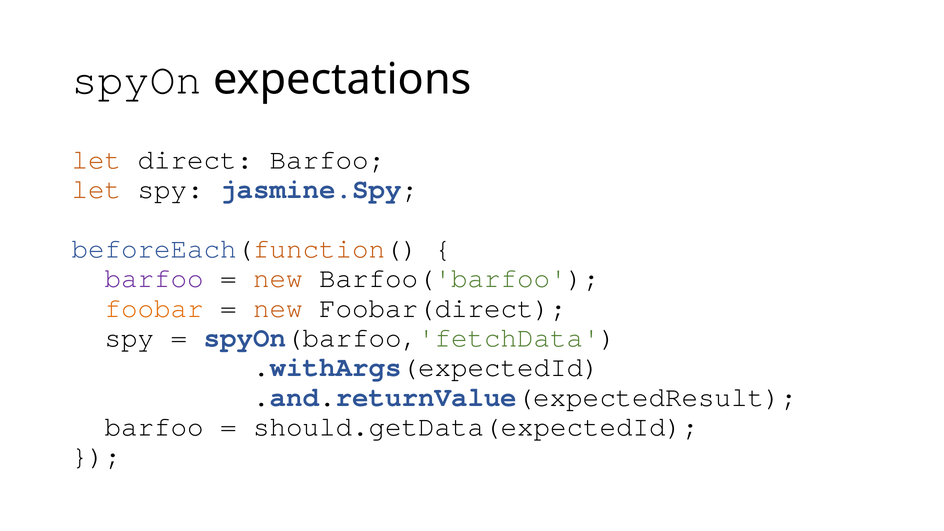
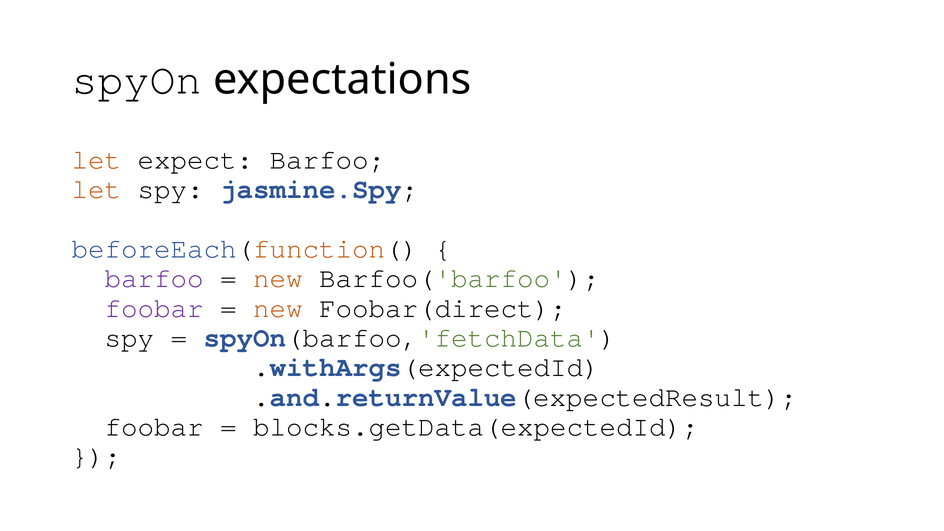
direct: direct -> expect (196, 160)
foobar colour: orange -> purple (154, 308)
barfoo: barfoo -> foobar (154, 427)
should.getData(expectedId: should.getData(expectedId -> blocks.getData(expectedId (476, 427)
